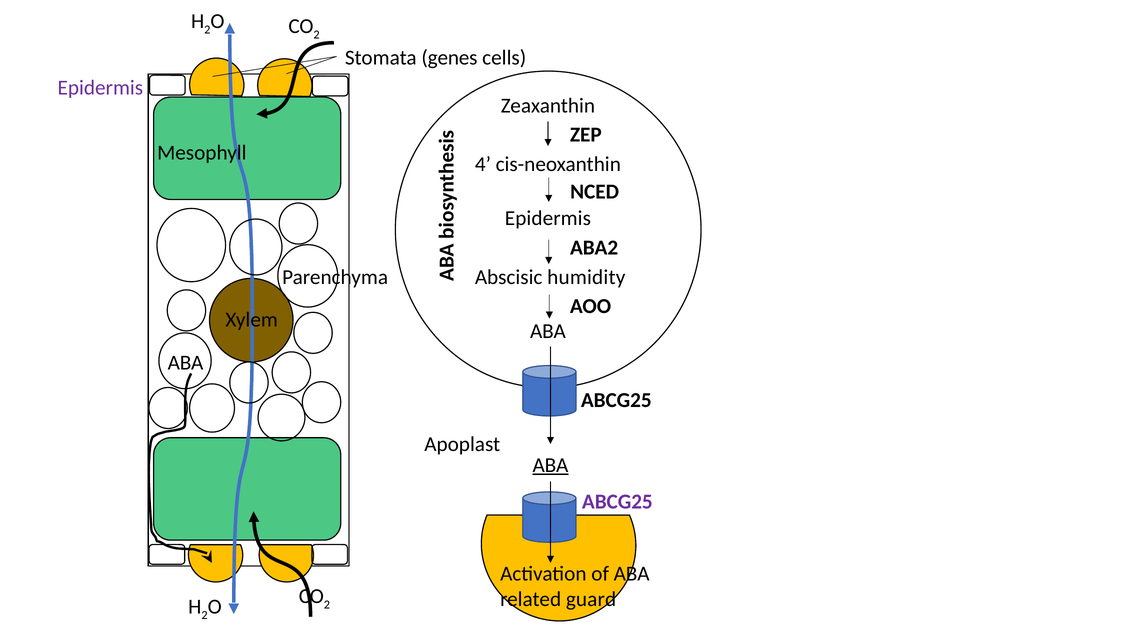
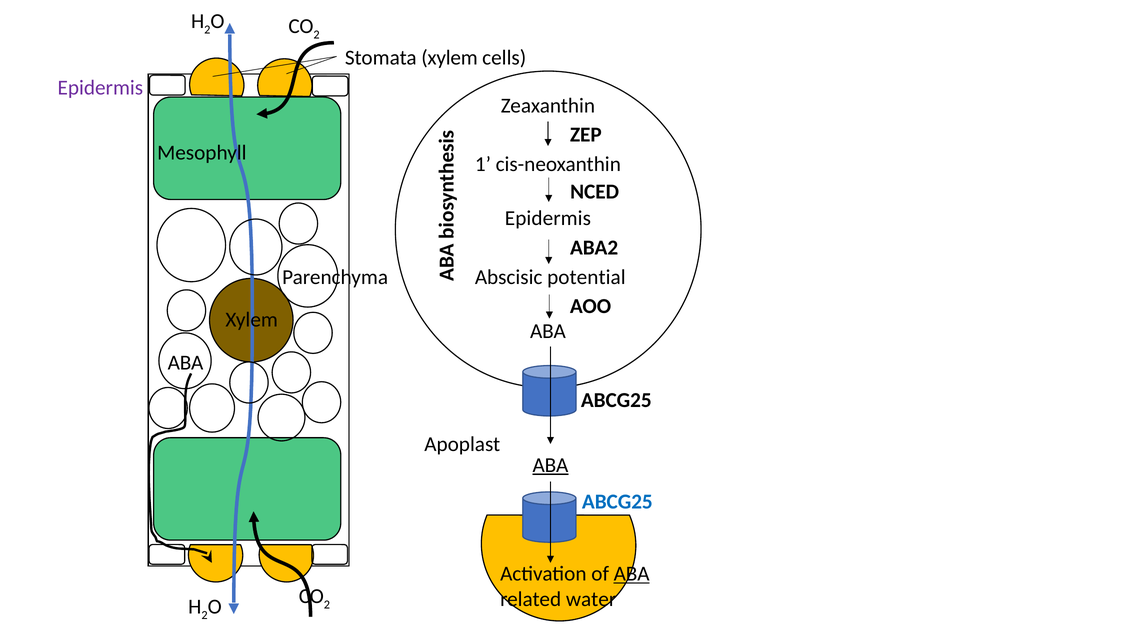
Stomata genes: genes -> xylem (450, 58)
4: 4 -> 1 (483, 164)
humidity: humidity -> potential (586, 277)
ABCG25 colour: purple -> blue (617, 502)
ABA underline: none -> present (632, 574)
guard: guard -> water (591, 599)
